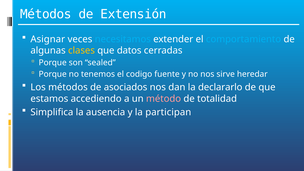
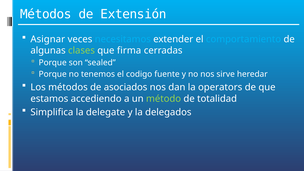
clases colour: yellow -> light green (81, 51)
datos: datos -> firma (129, 51)
declararlo: declararlo -> operators (220, 87)
método colour: pink -> light green (164, 99)
ausencia: ausencia -> delegate (106, 112)
participan: participan -> delegados (168, 112)
